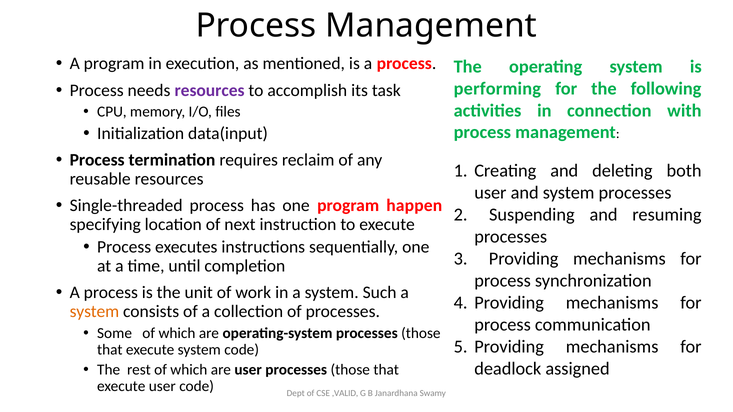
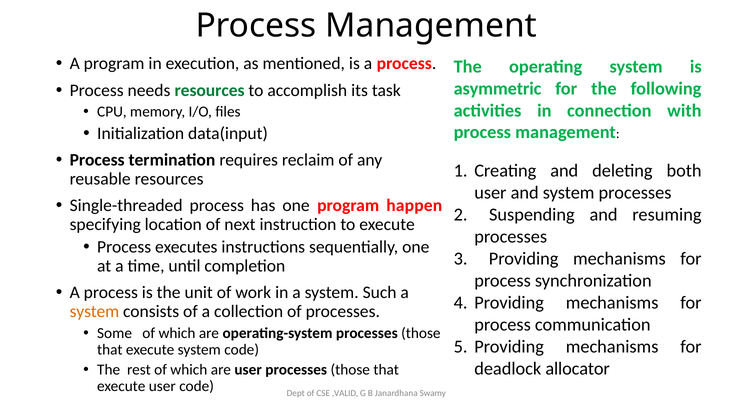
performing: performing -> asymmetric (498, 89)
resources colour: purple -> green (210, 90)
assigned: assigned -> allocator (578, 369)
